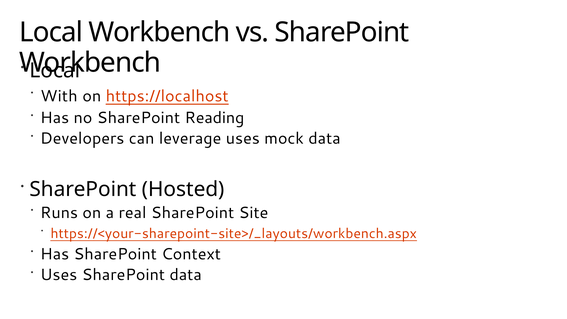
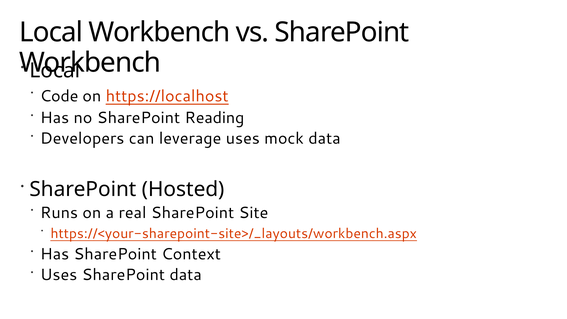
With: With -> Code (59, 96)
